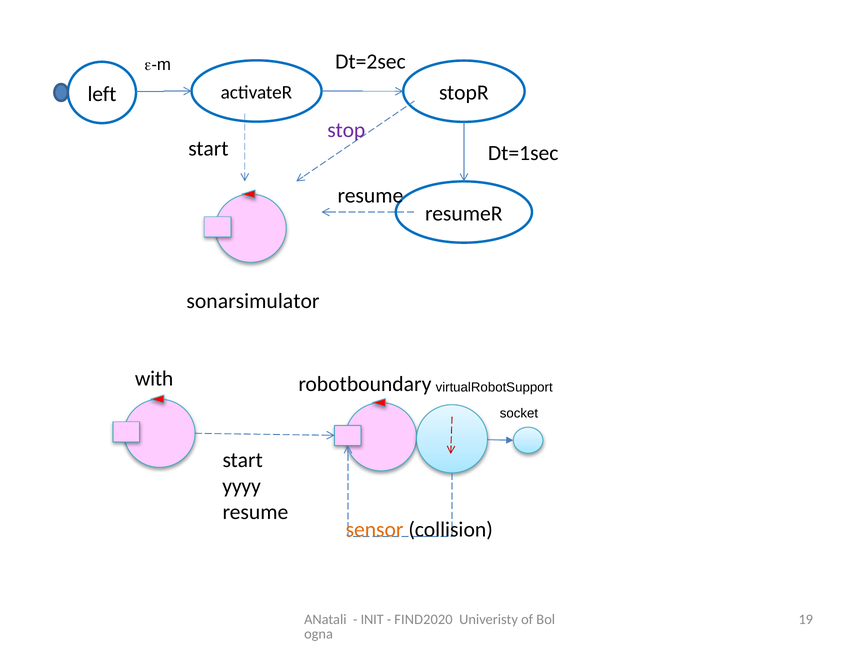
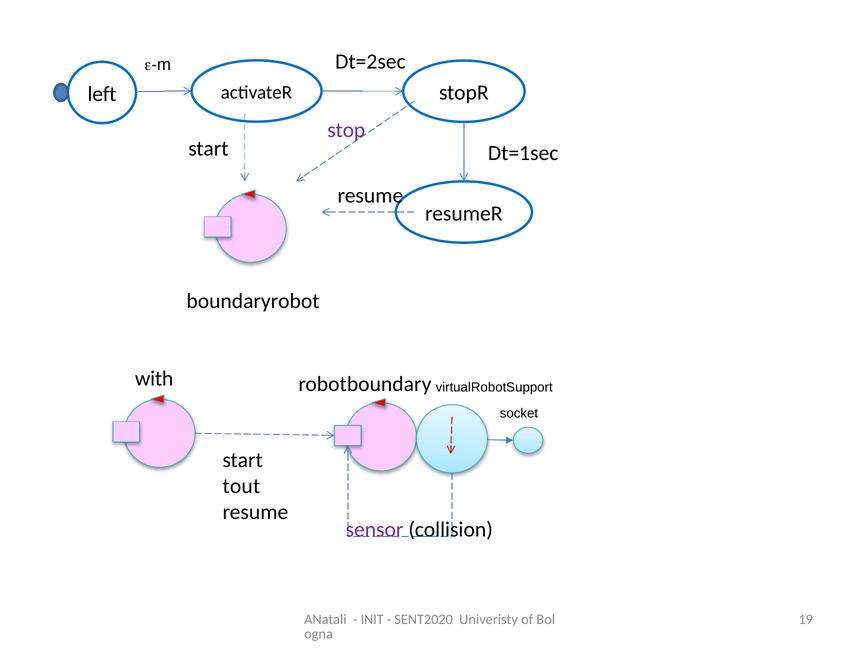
sonarsimulator: sonarsimulator -> boundaryrobot (253, 301)
yyyy: yyyy -> tout (241, 486)
sensor colour: orange -> purple (375, 529)
FIND2020: FIND2020 -> SENT2020 (424, 619)
